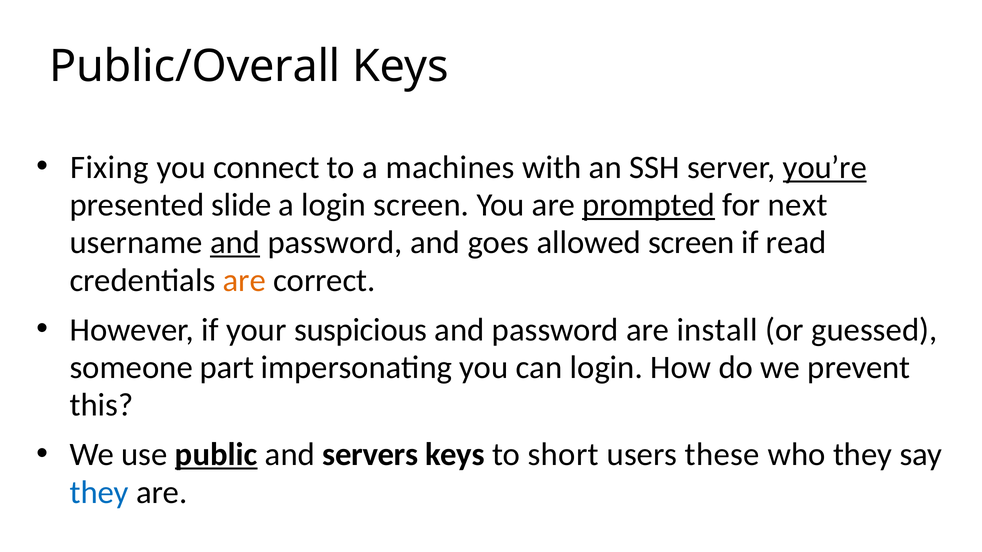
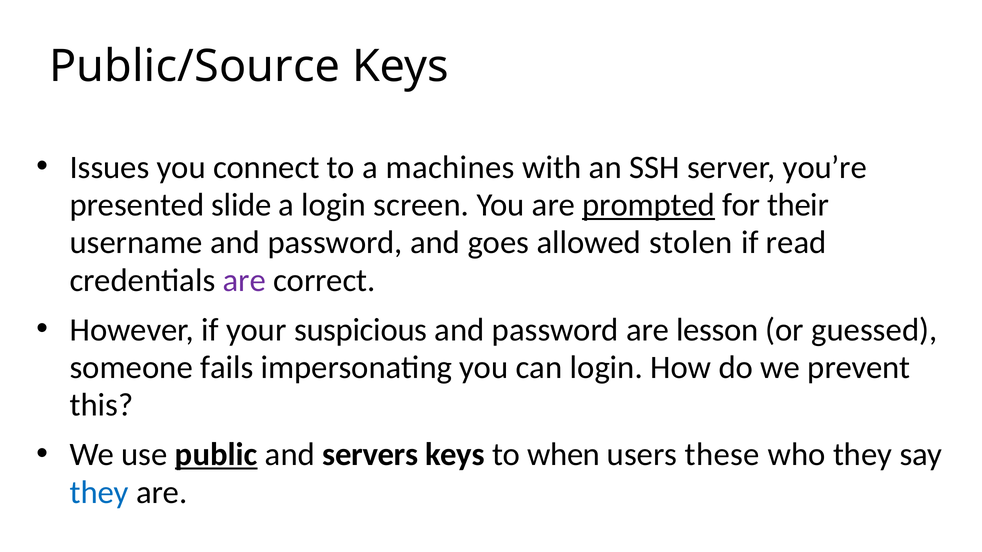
Public/Overall: Public/Overall -> Public/Source (195, 66)
Fixing: Fixing -> Issues (110, 167)
you’re underline: present -> none (825, 167)
next: next -> their (798, 205)
and underline: present -> none (235, 243)
allowed screen: screen -> stolen (691, 243)
are colour: orange -> purple (244, 280)
install: install -> lesson (717, 330)
part: part -> fails (227, 368)
short: short -> when (564, 455)
